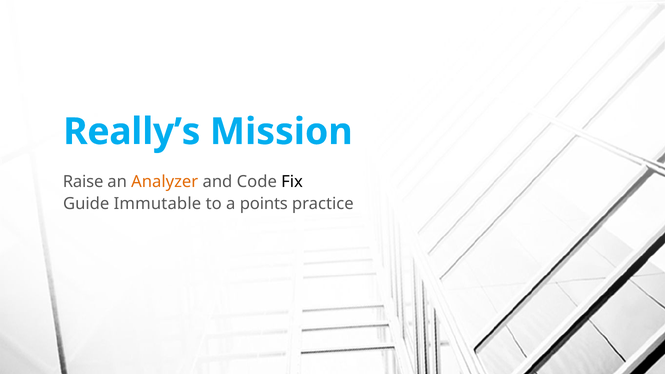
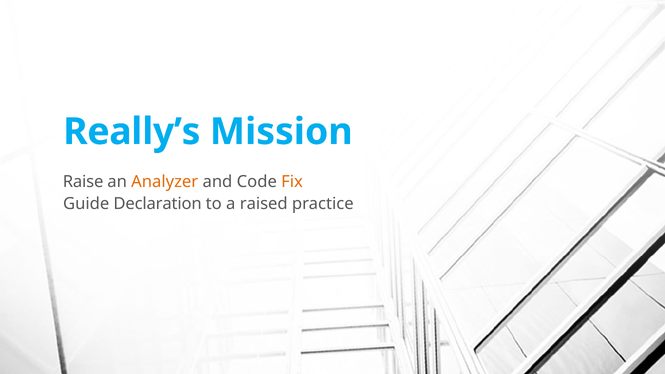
Fix colour: black -> orange (292, 182)
Immutable: Immutable -> Declaration (158, 204)
points: points -> raised (264, 204)
